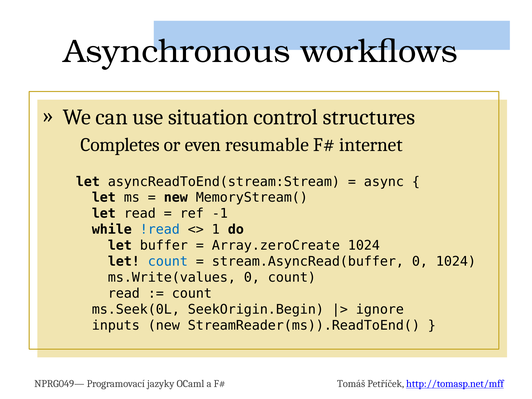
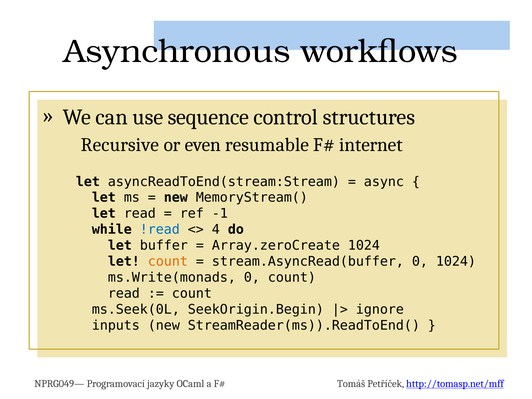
situation: situation -> sequence (208, 117)
Completes: Completes -> Recursive (120, 145)
1: 1 -> 4 (216, 230)
count colour: blue -> orange (168, 261)
ms.Write(values: ms.Write(values -> ms.Write(monads (172, 277)
